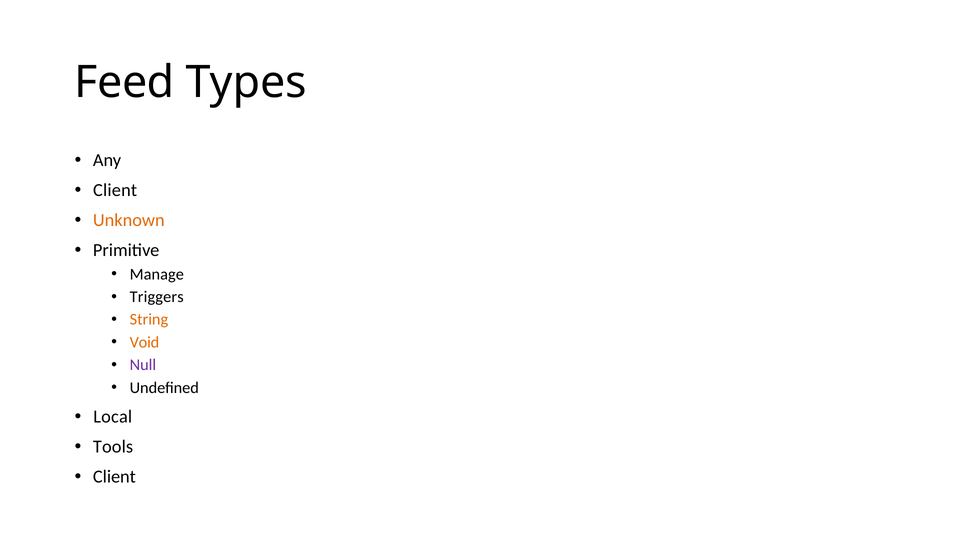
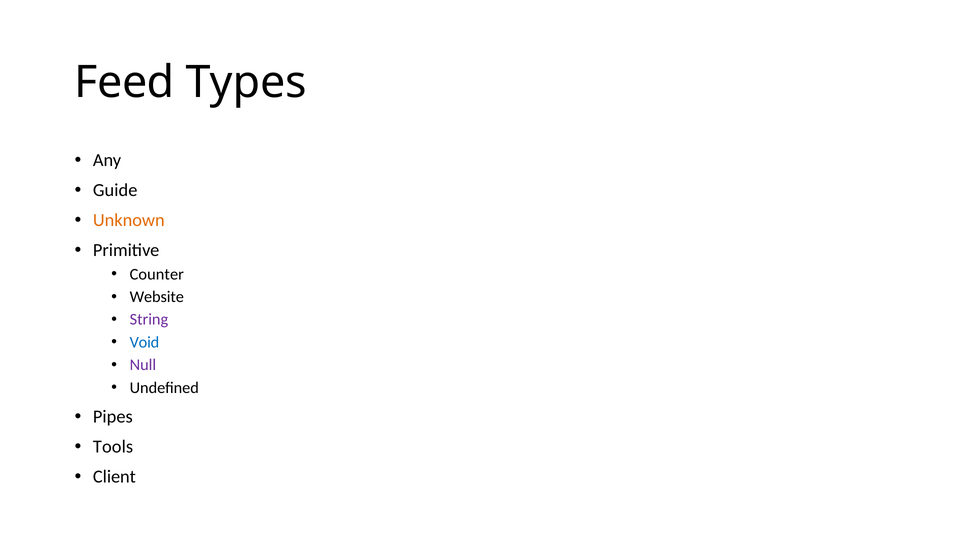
Client: Client -> Guide (115, 190)
Manage: Manage -> Counter (157, 274)
Triggers: Triggers -> Website (157, 297)
String colour: orange -> purple (149, 319)
Void colour: orange -> blue (144, 342)
Local: Local -> Pipes (113, 416)
